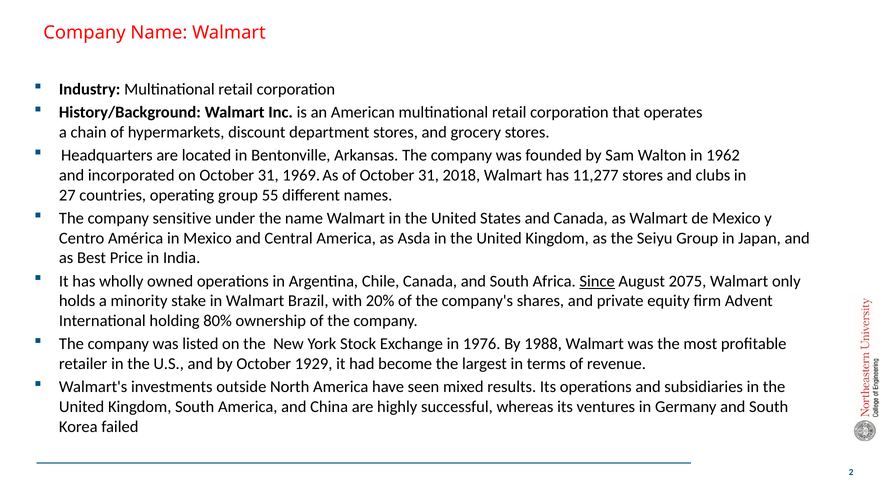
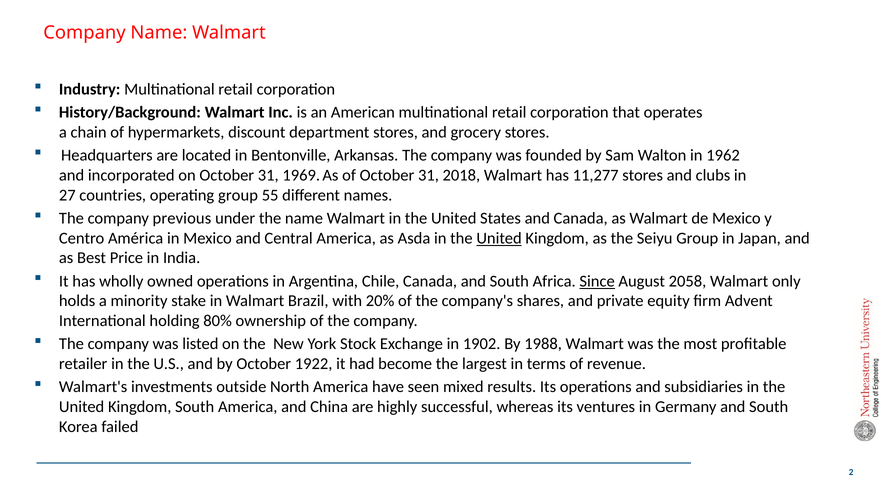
sensitive: sensitive -> previous (182, 218)
United underline: none -> present (499, 238)
2075: 2075 -> 2058 (687, 281)
1976: 1976 -> 1902 (482, 344)
1929: 1929 -> 1922 (314, 364)
